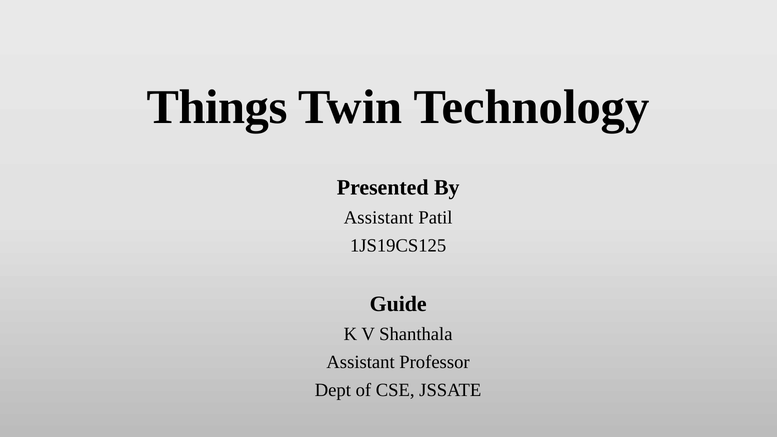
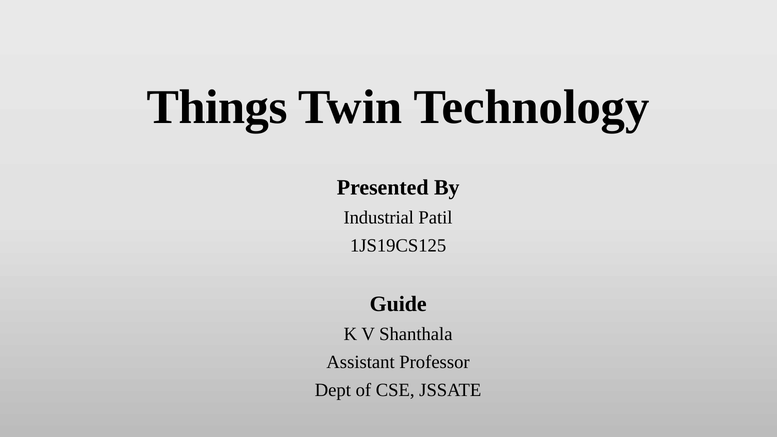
Assistant: Assistant -> Industrial (379, 218)
